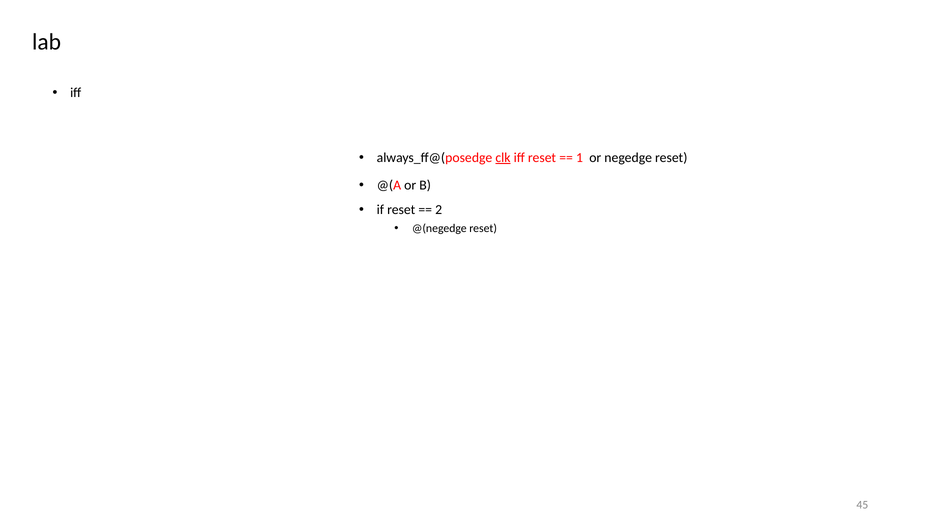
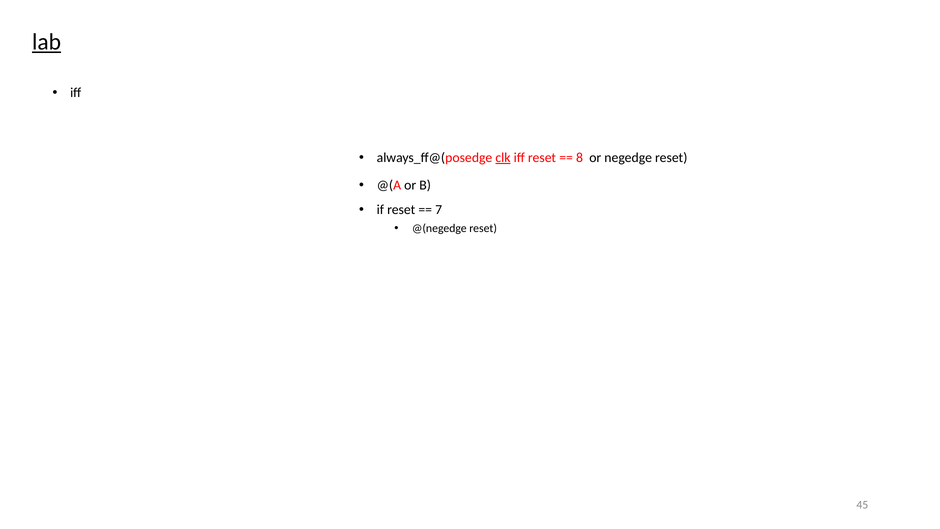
lab underline: none -> present (47, 42)
1: 1 -> 8 (580, 157)
2: 2 -> 7 (439, 210)
